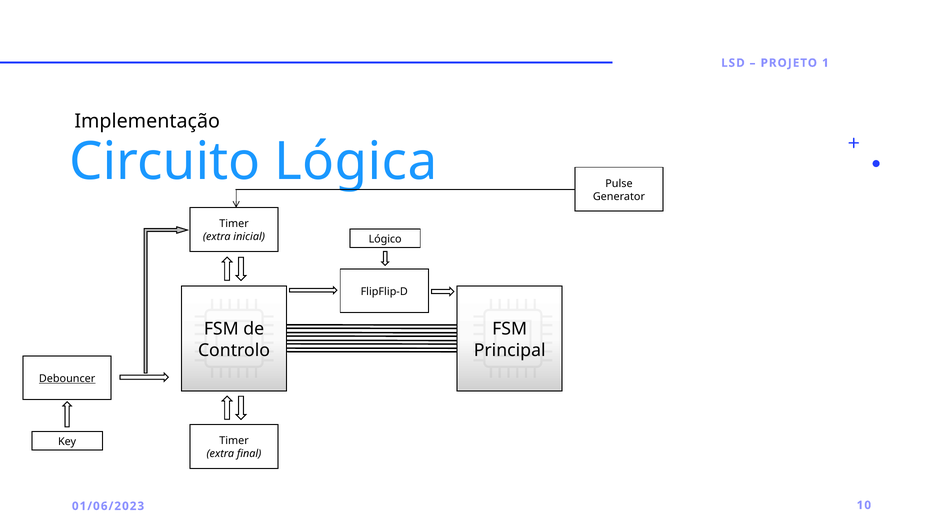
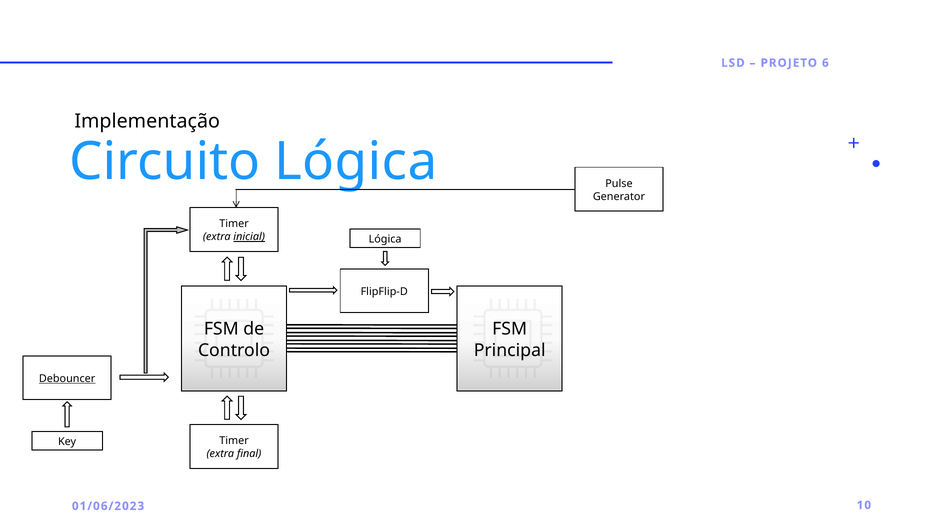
1: 1 -> 6 (825, 63)
inicial underline: none -> present (249, 237)
Lógico: Lógico -> Lógica (385, 239)
